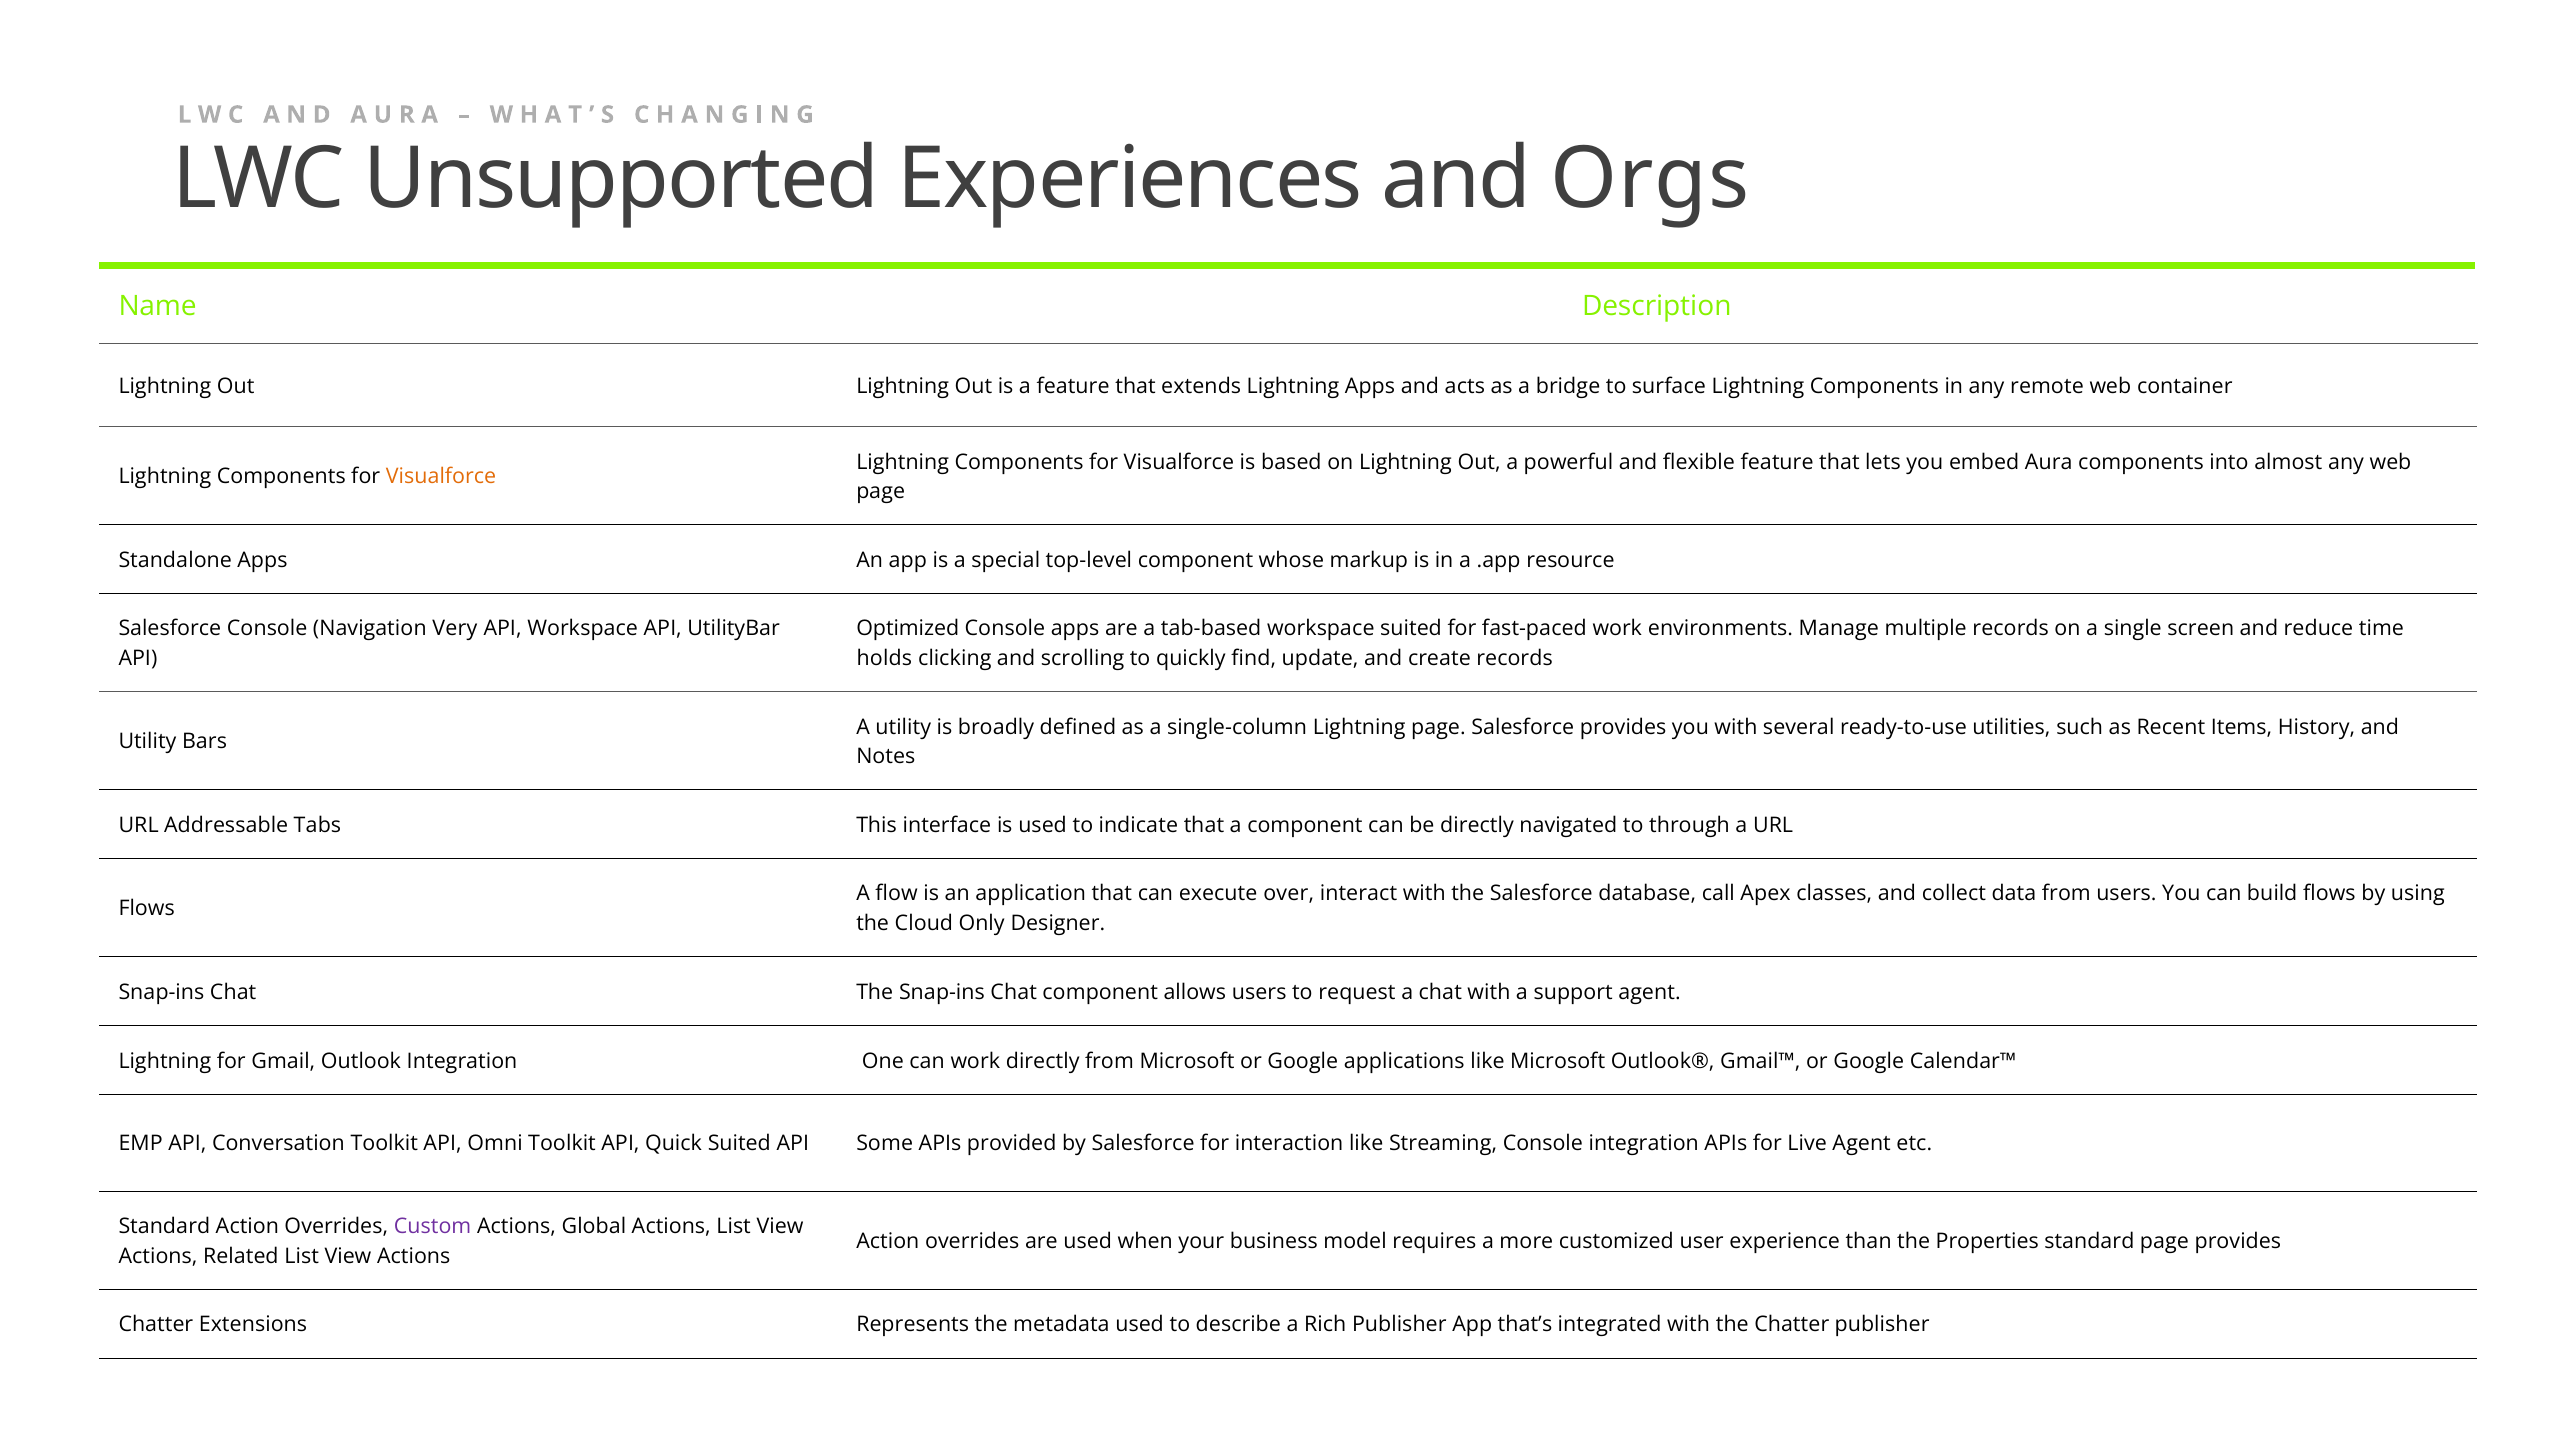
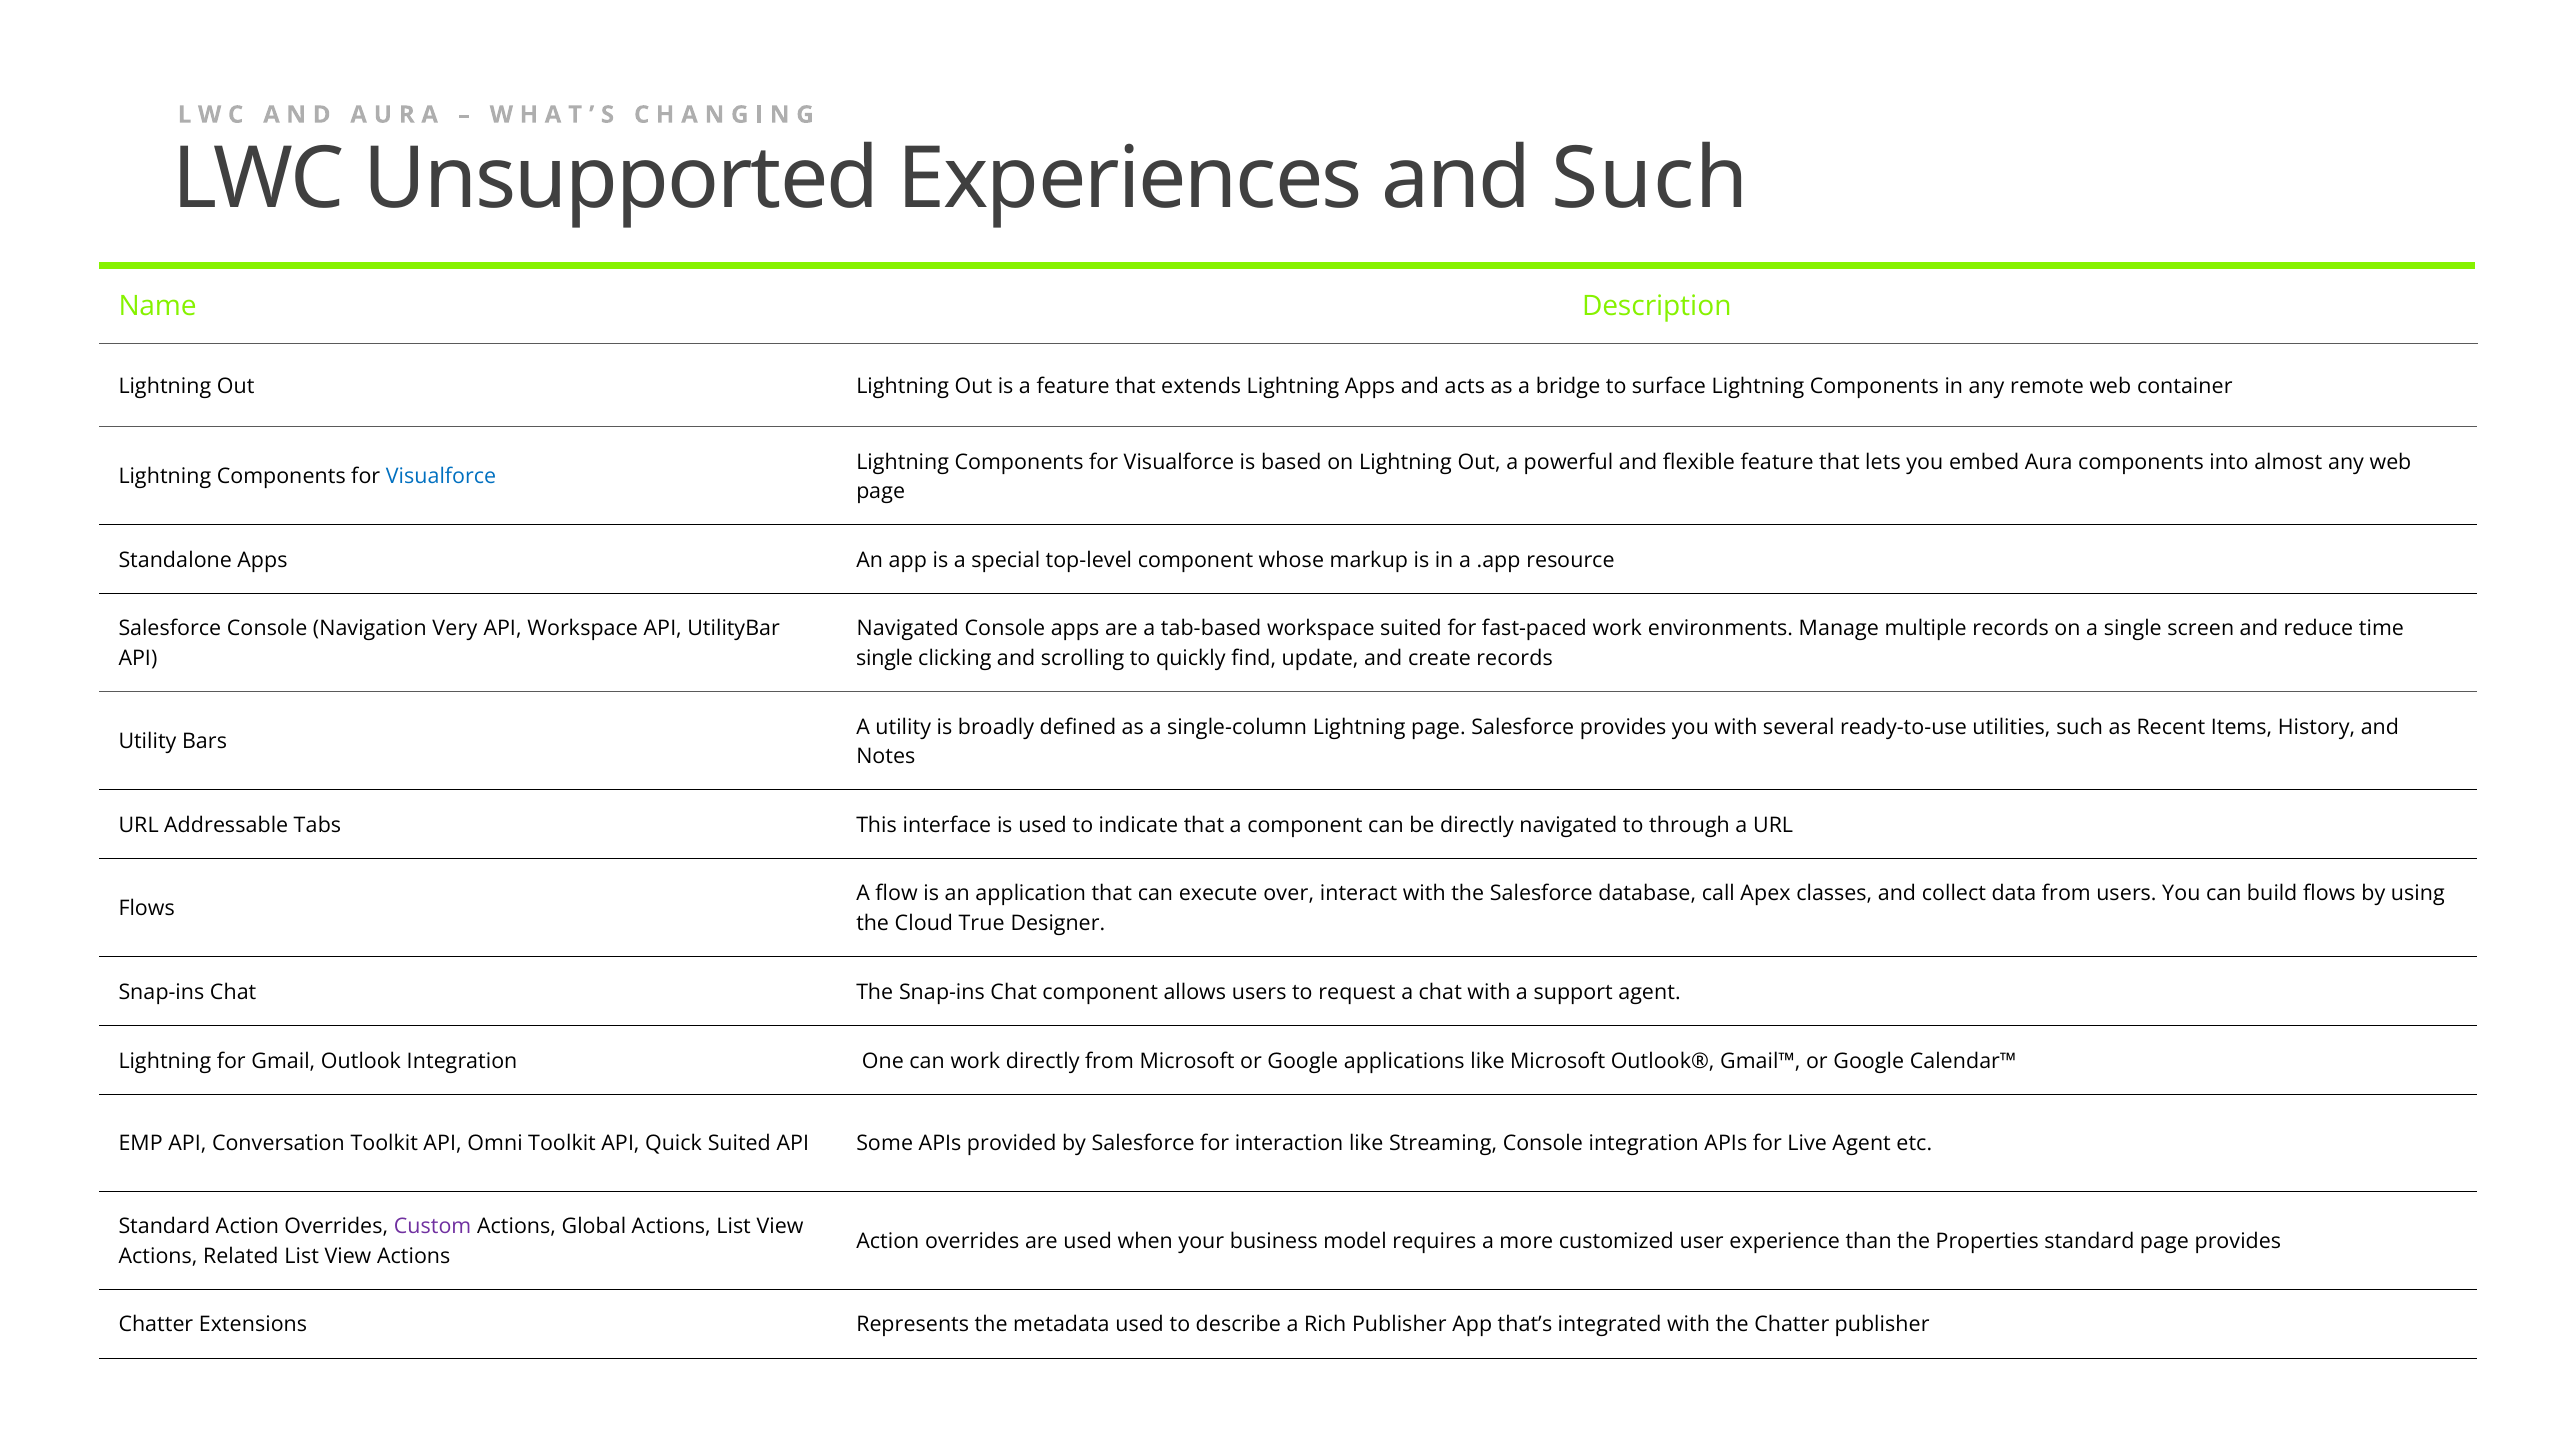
and Orgs: Orgs -> Such (1650, 179)
Visualforce colour: orange -> blue (441, 477)
Optimized: Optimized -> Navigated (908, 629)
holds: holds -> single (885, 659)
Only: Only -> True (982, 924)
